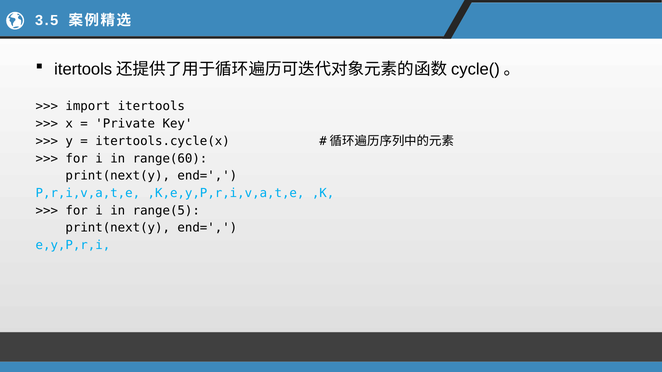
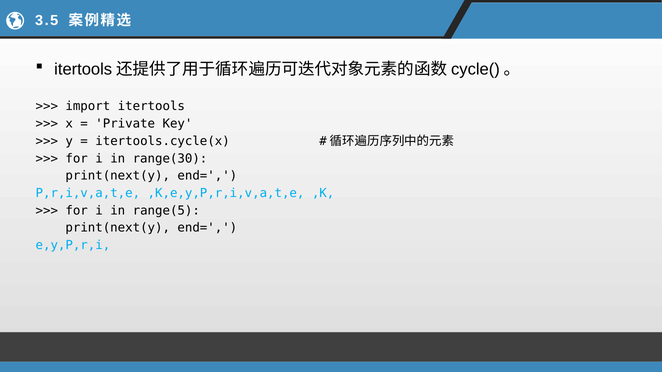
range(60: range(60 -> range(30 (170, 159)
